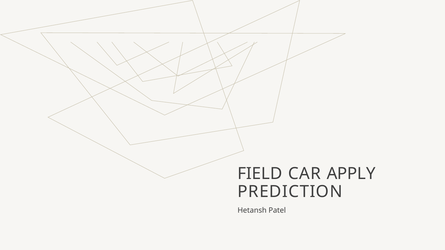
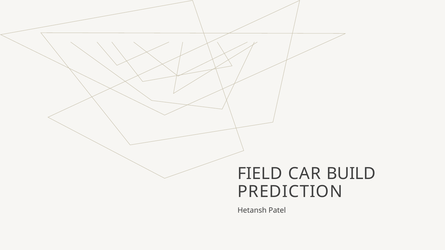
APPLY: APPLY -> BUILD (351, 174)
